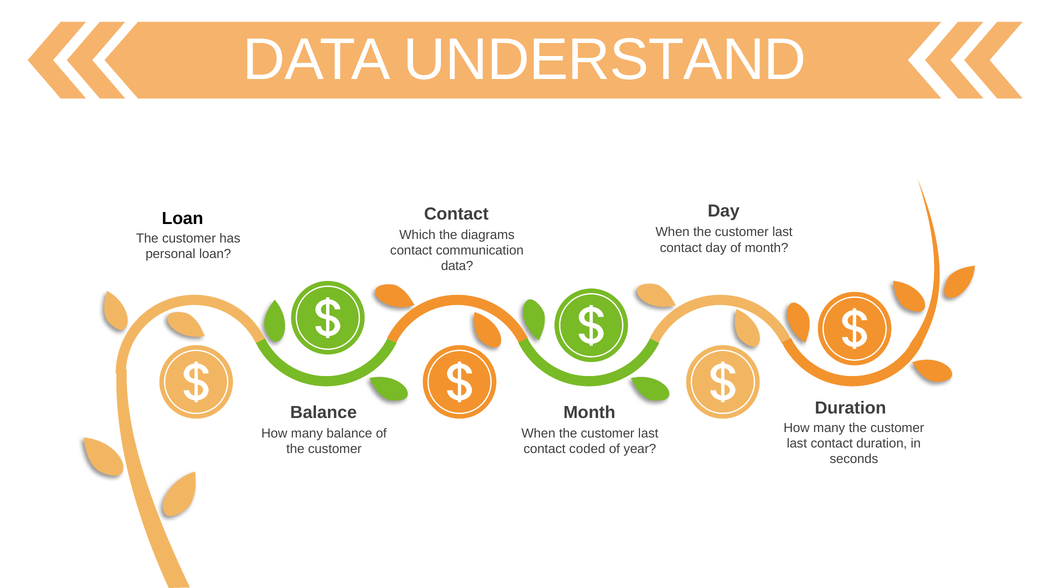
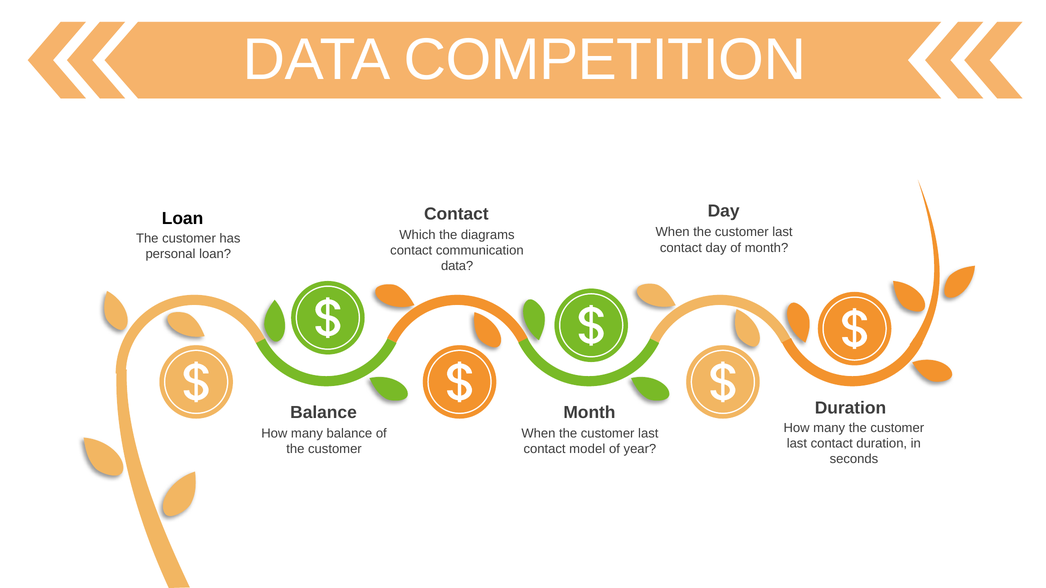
UNDERSTAND: UNDERSTAND -> COMPETITION (605, 60)
coded: coded -> model (587, 449)
